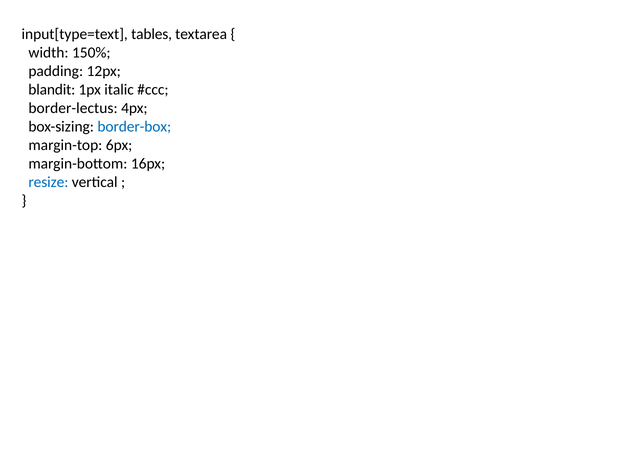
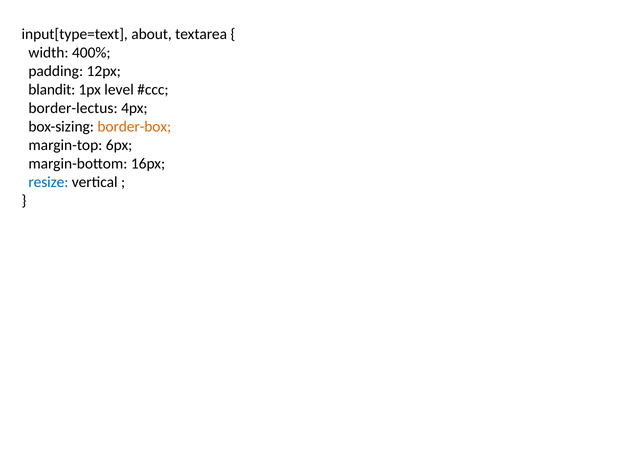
tables: tables -> about (152, 34)
150%: 150% -> 400% (91, 53)
italic: italic -> level (119, 90)
border-box colour: blue -> orange (134, 127)
